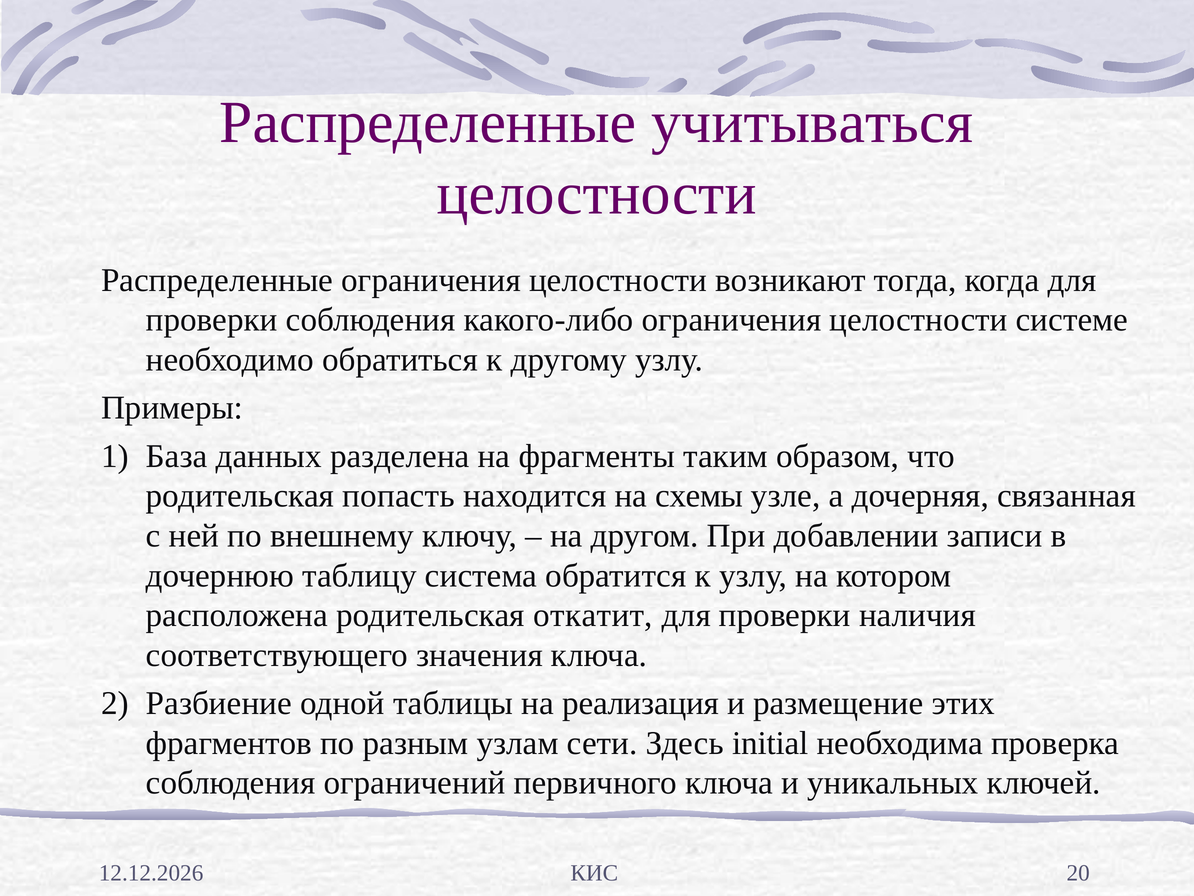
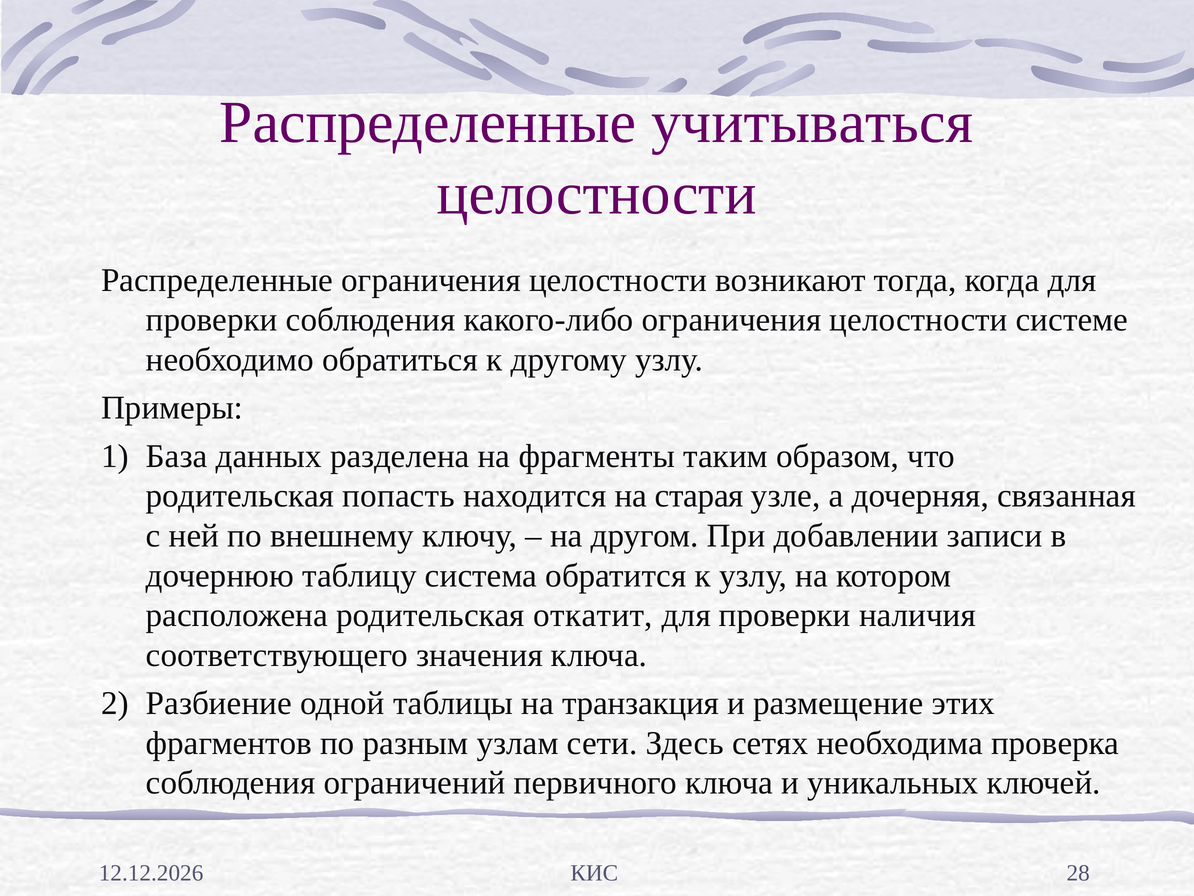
схемы: схемы -> старая (699, 496)
реализация: реализация -> транзакция (641, 703)
initial: initial -> сетях (770, 743)
20: 20 -> 28 (1078, 873)
